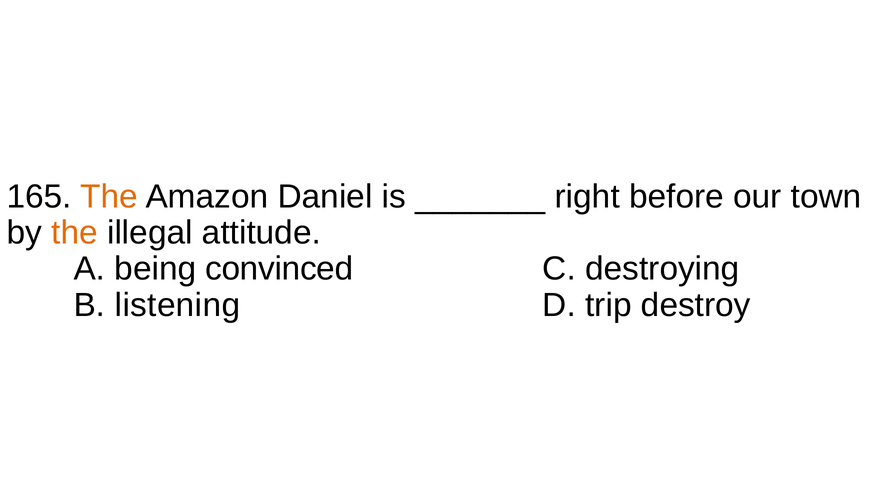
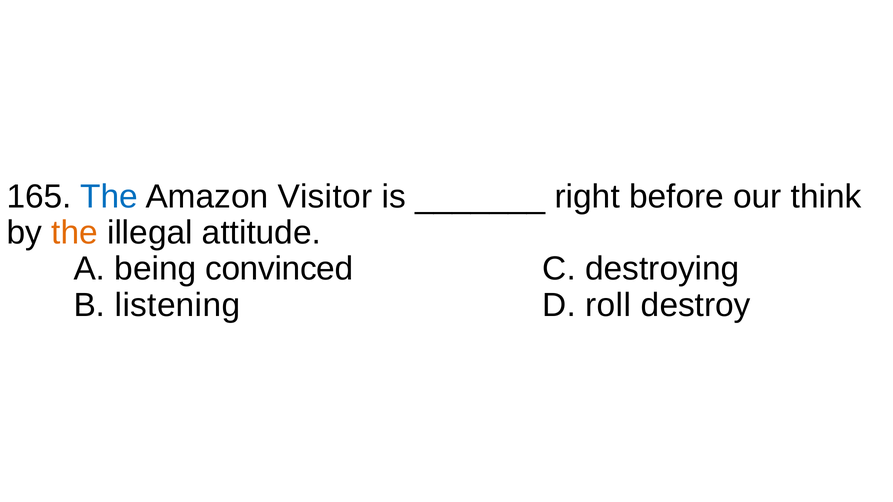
The colour: orange -> blue (109, 197)
Daniel: Daniel -> Visitor (325, 197)
town: town -> think (826, 197)
trip: trip -> roll (608, 305)
